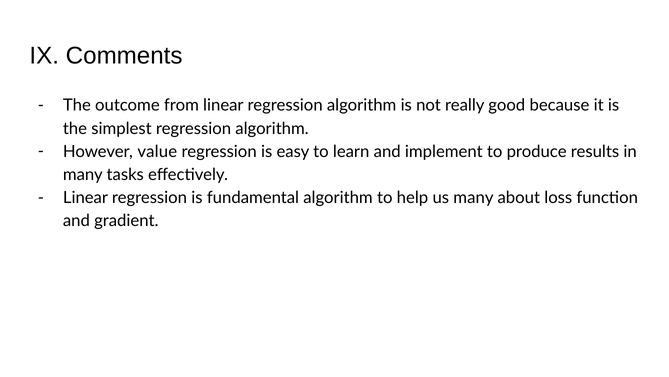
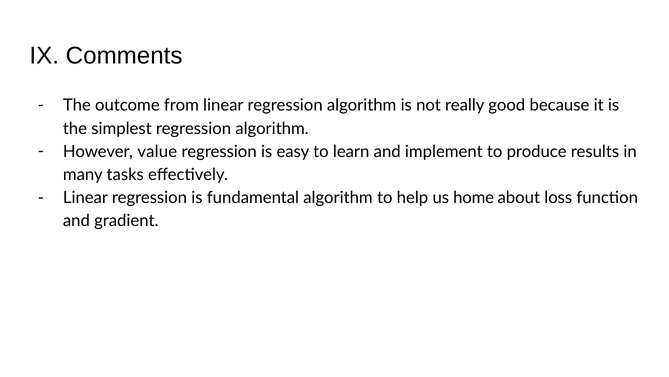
us many: many -> home (474, 197)
